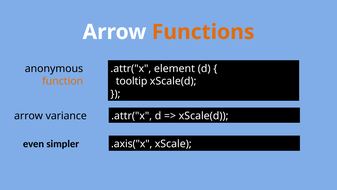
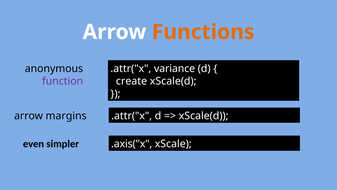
element: element -> variance (175, 68)
function colour: orange -> purple (63, 81)
tooltip: tooltip -> create (132, 81)
variance: variance -> margins (66, 116)
